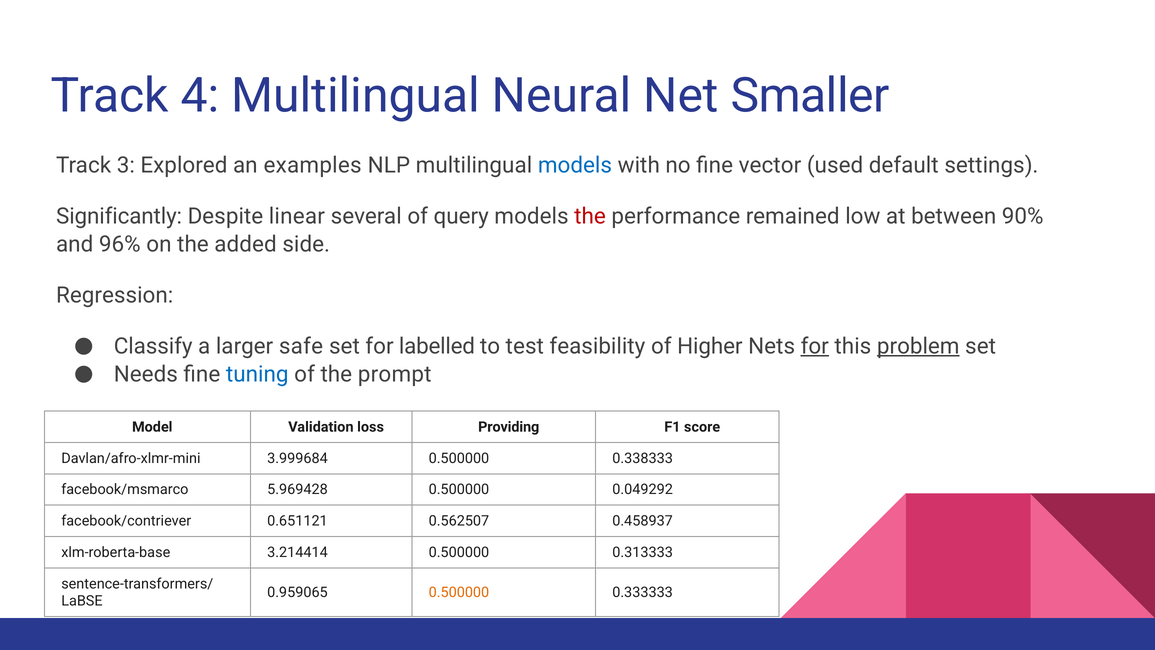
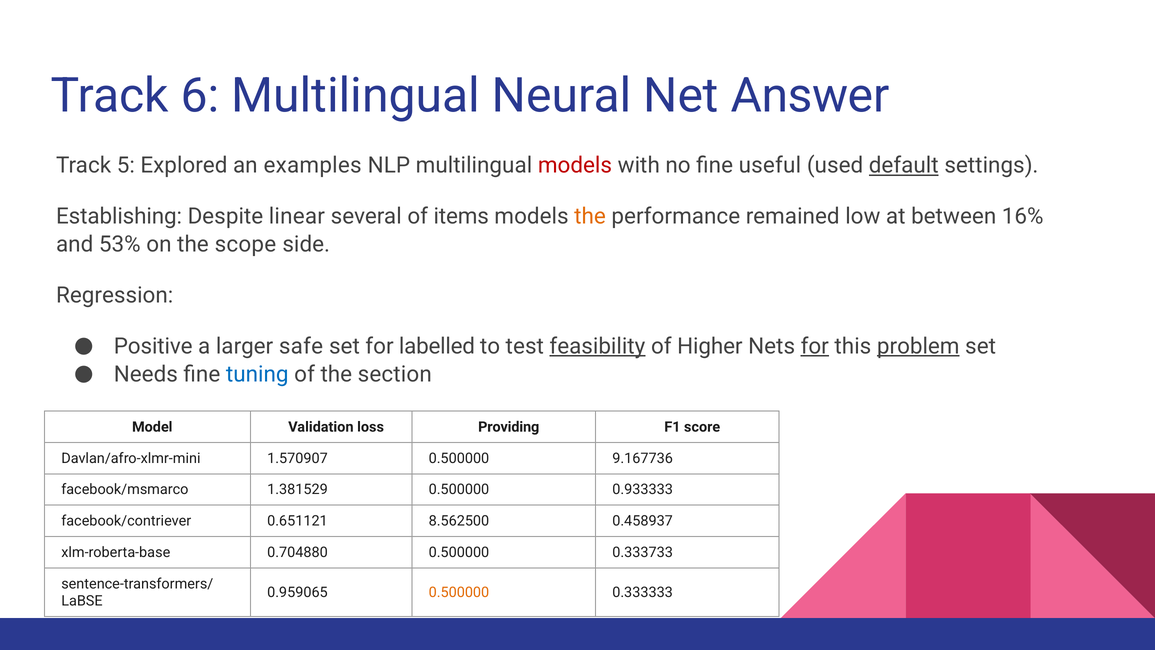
4: 4 -> 6 (200, 96)
Smaller: Smaller -> Answer (810, 96)
3: 3 -> 5 (126, 165)
models colour: blue -> red (575, 165)
vector: vector -> useful (770, 165)
default underline: none -> present (904, 165)
Significantly: Significantly -> Establishing (119, 216)
query: query -> items (461, 216)
the colour: red -> orange (590, 216)
90%: 90% -> 16% (1023, 216)
96%: 96% -> 53% (120, 244)
added: added -> scope (245, 244)
Classify: Classify -> Positive (153, 346)
feasibility underline: none -> present (597, 346)
prompt: prompt -> section (395, 374)
3.999684: 3.999684 -> 1.570907 (297, 458)
0.338333: 0.338333 -> 9.167736 (643, 458)
5.969428: 5.969428 -> 1.381529 (297, 489)
0.049292: 0.049292 -> 0.933333 (643, 489)
0.562507: 0.562507 -> 8.562500 (459, 521)
3.214414: 3.214414 -> 0.704880 (297, 552)
0.313333: 0.313333 -> 0.333733 (643, 552)
